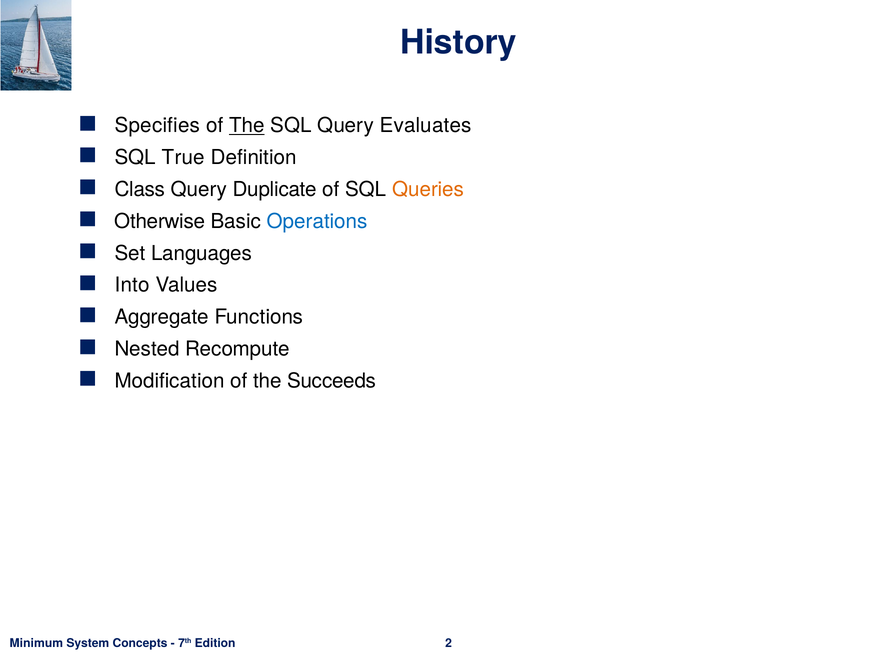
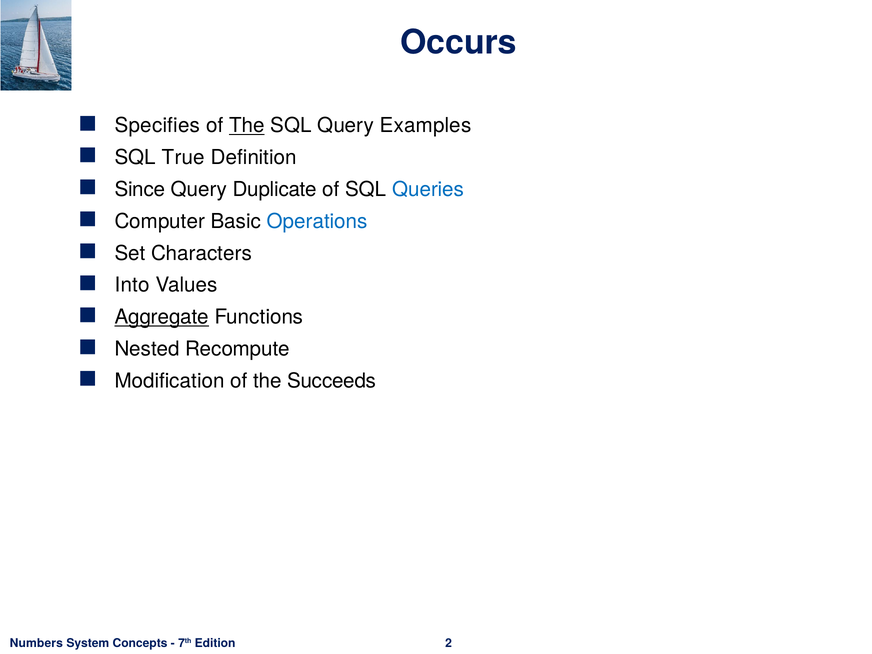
History: History -> Occurs (458, 43)
Evaluates: Evaluates -> Examples (426, 126)
Class: Class -> Since (140, 189)
Queries colour: orange -> blue (428, 189)
Otherwise: Otherwise -> Computer (160, 221)
Languages: Languages -> Characters (201, 253)
Aggregate underline: none -> present (162, 317)
Minimum: Minimum -> Numbers (36, 643)
